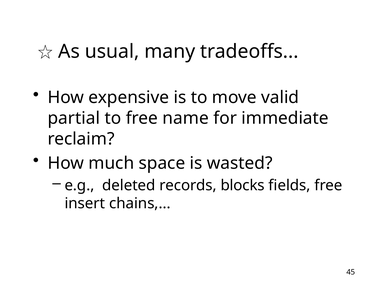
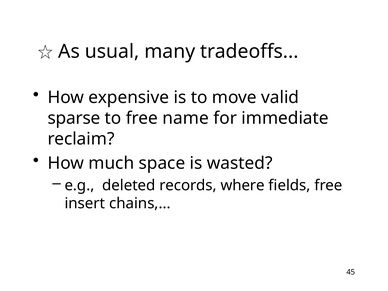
partial: partial -> sparse (74, 118)
blocks: blocks -> where (243, 185)
